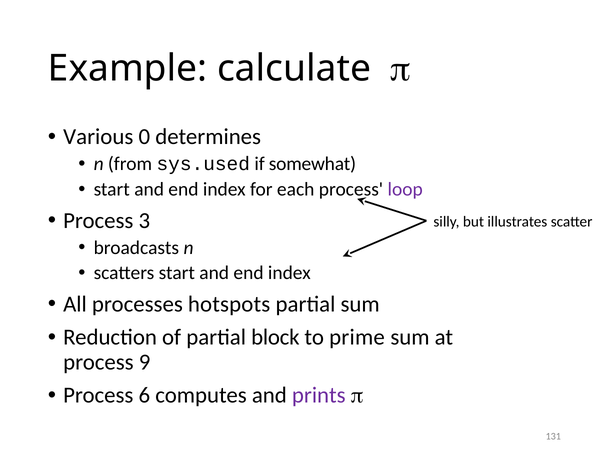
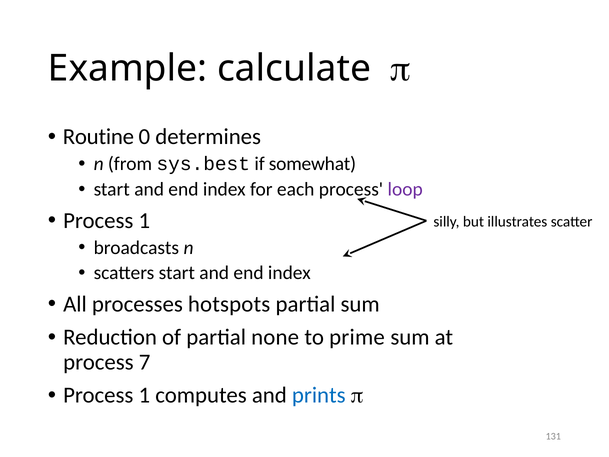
Various: Various -> Routine (98, 137)
sys.used: sys.used -> sys.best (203, 164)
3: 3 -> 1 (144, 220)
block: block -> none (275, 337)
9: 9 -> 7 (145, 362)
6: 6 -> 1 (144, 395)
prints colour: purple -> blue (319, 395)
